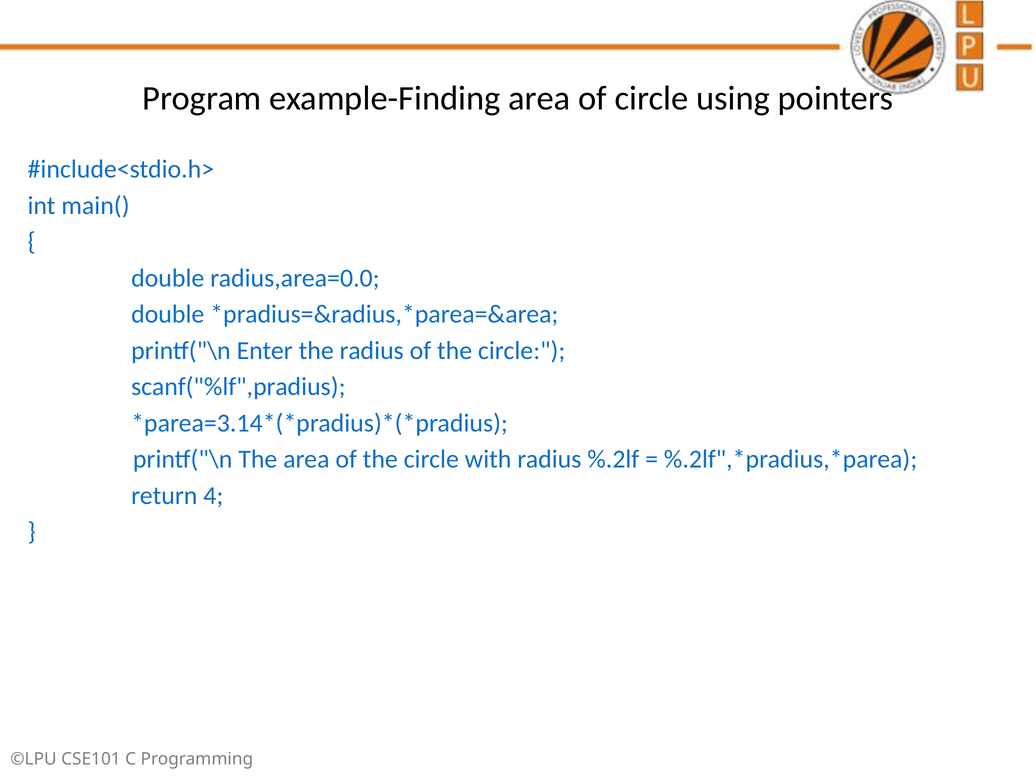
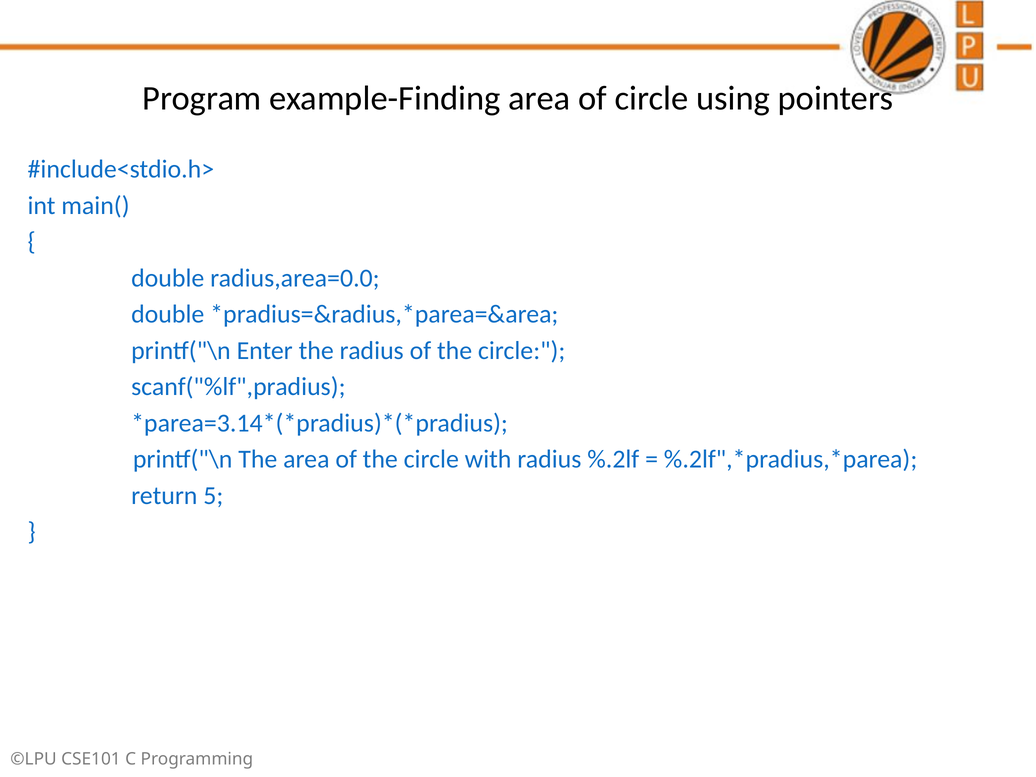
4: 4 -> 5 (213, 496)
